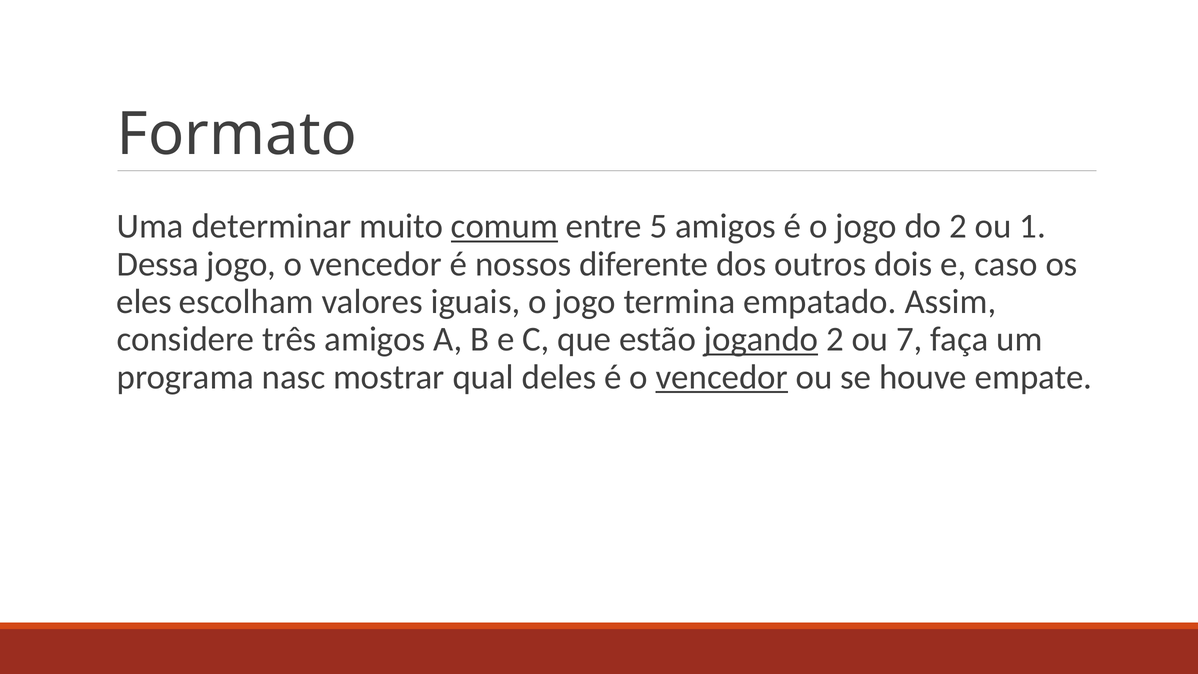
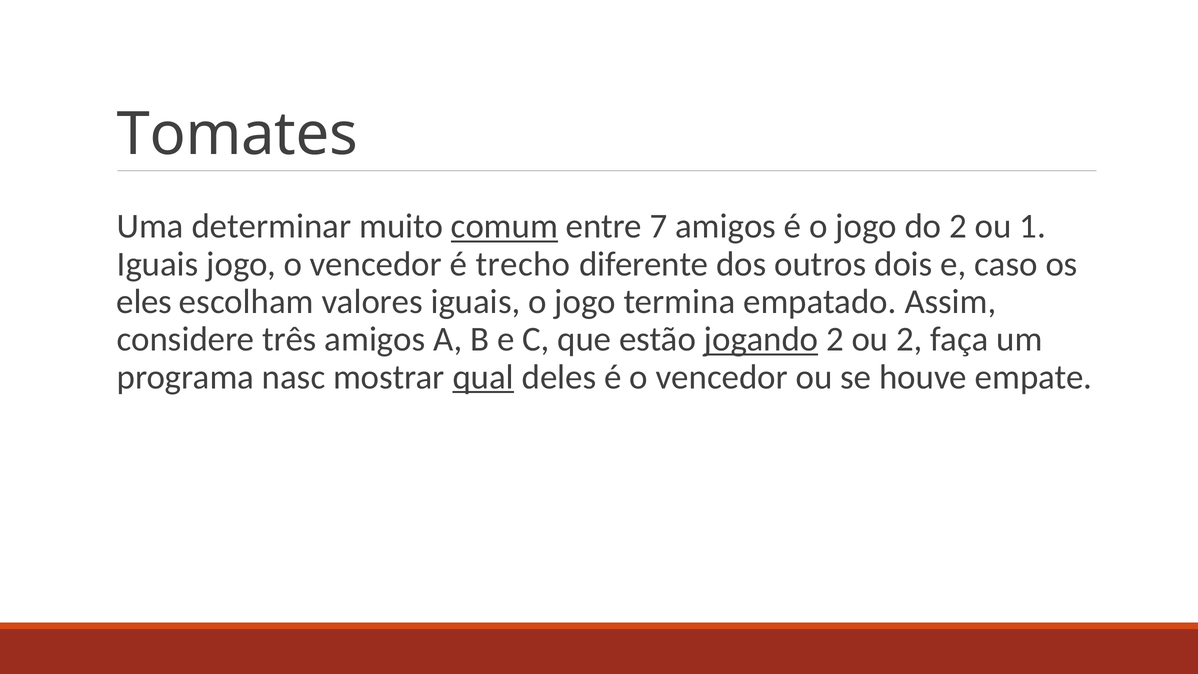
Formato: Formato -> Tomates (237, 134)
5: 5 -> 7 (659, 226)
Dessa: Dessa -> Iguais (158, 264)
nossos: nossos -> trecho (523, 264)
ou 7: 7 -> 2 (909, 339)
qual underline: none -> present (483, 377)
vencedor underline: present -> none (722, 377)
